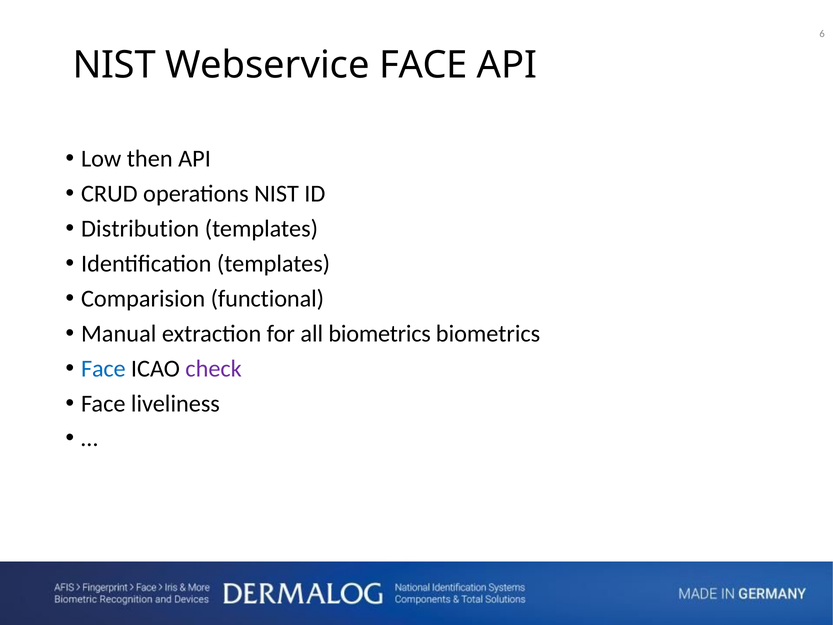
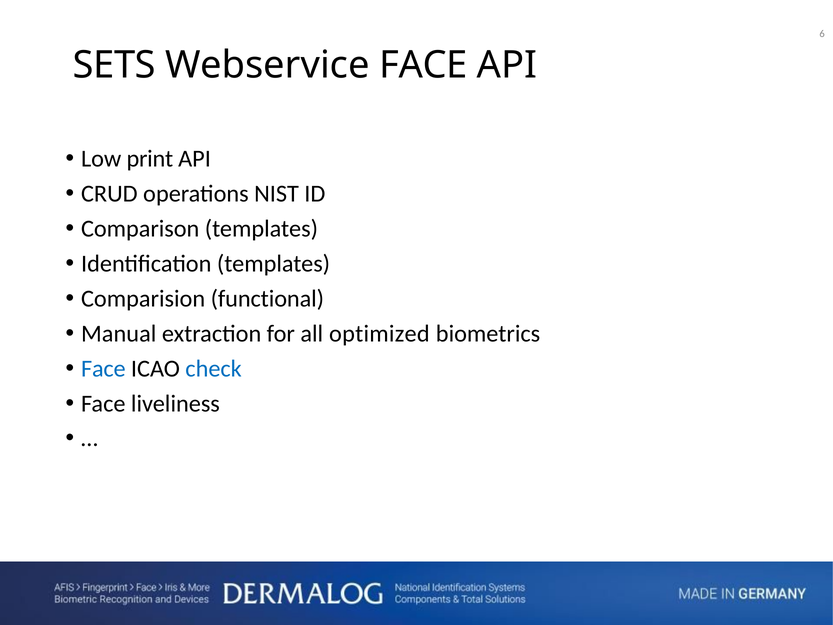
NIST: NIST -> SETS (114, 65)
then: then -> print (150, 159)
Distribution: Distribution -> Comparison (140, 229)
all biometrics: biometrics -> optimized (379, 333)
check colour: purple -> blue (214, 368)
